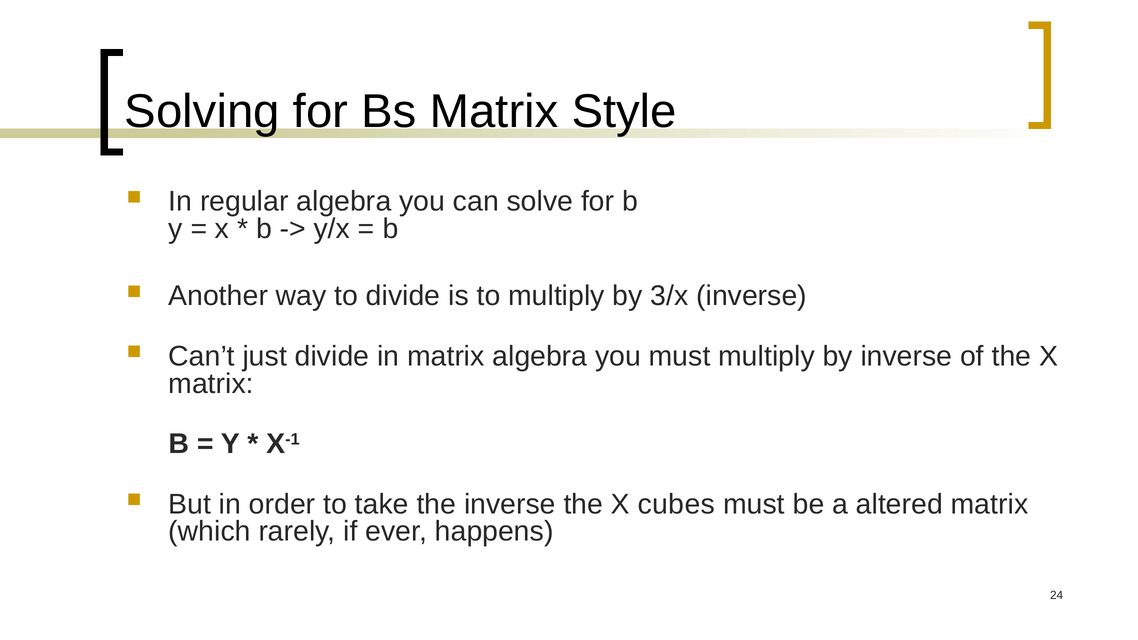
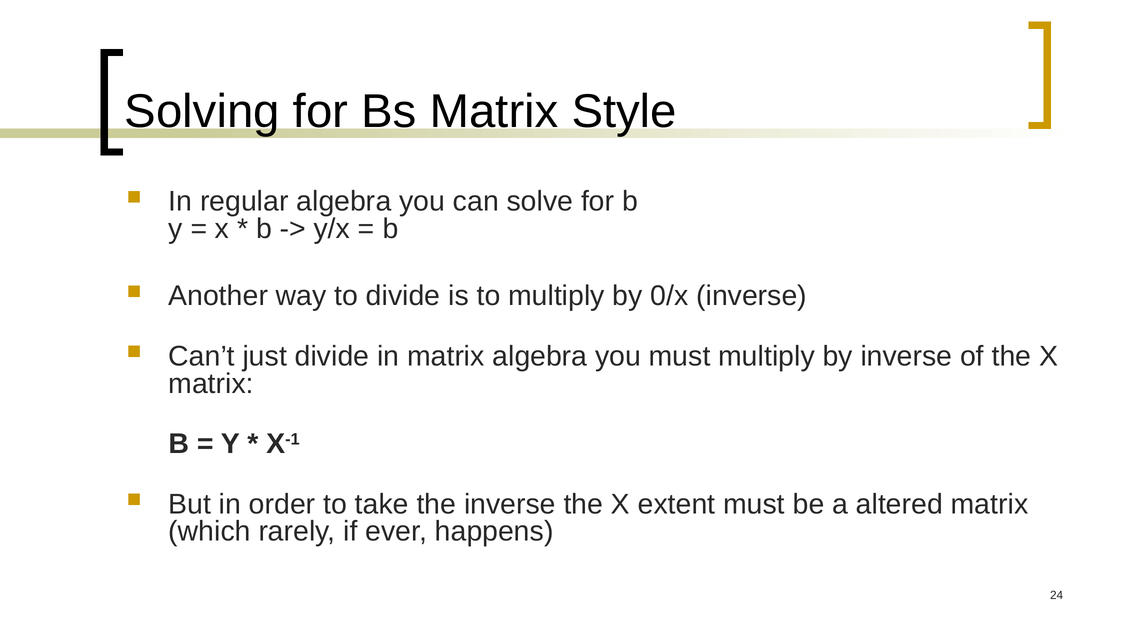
3/x: 3/x -> 0/x (669, 296)
cubes: cubes -> extent (677, 504)
